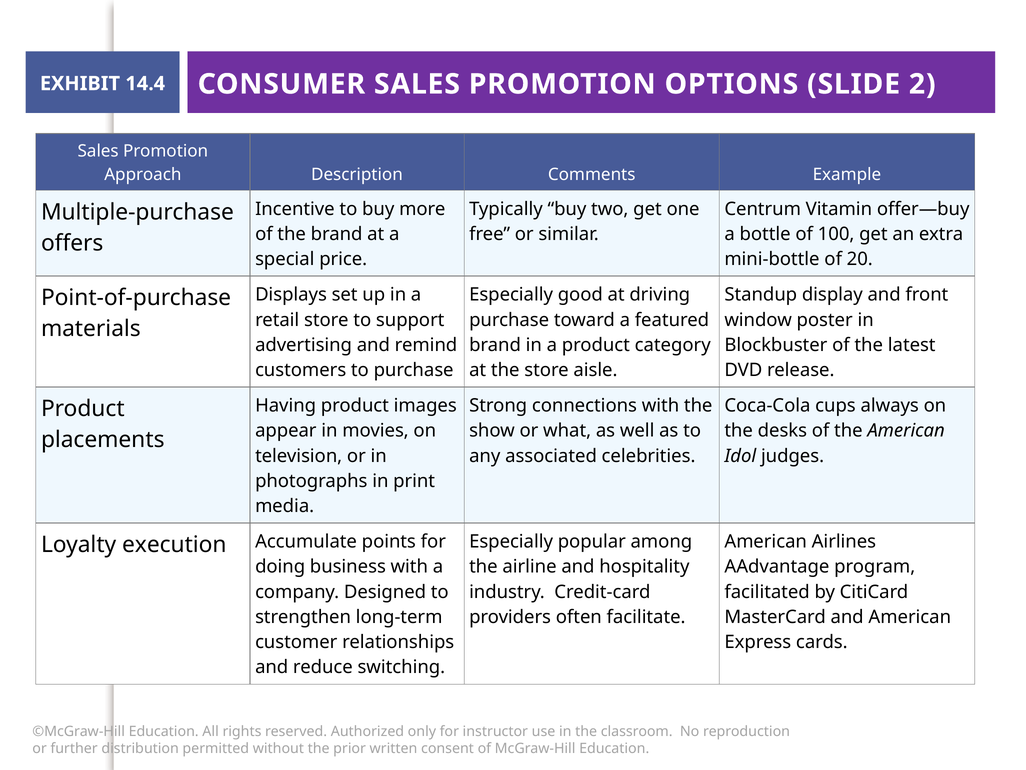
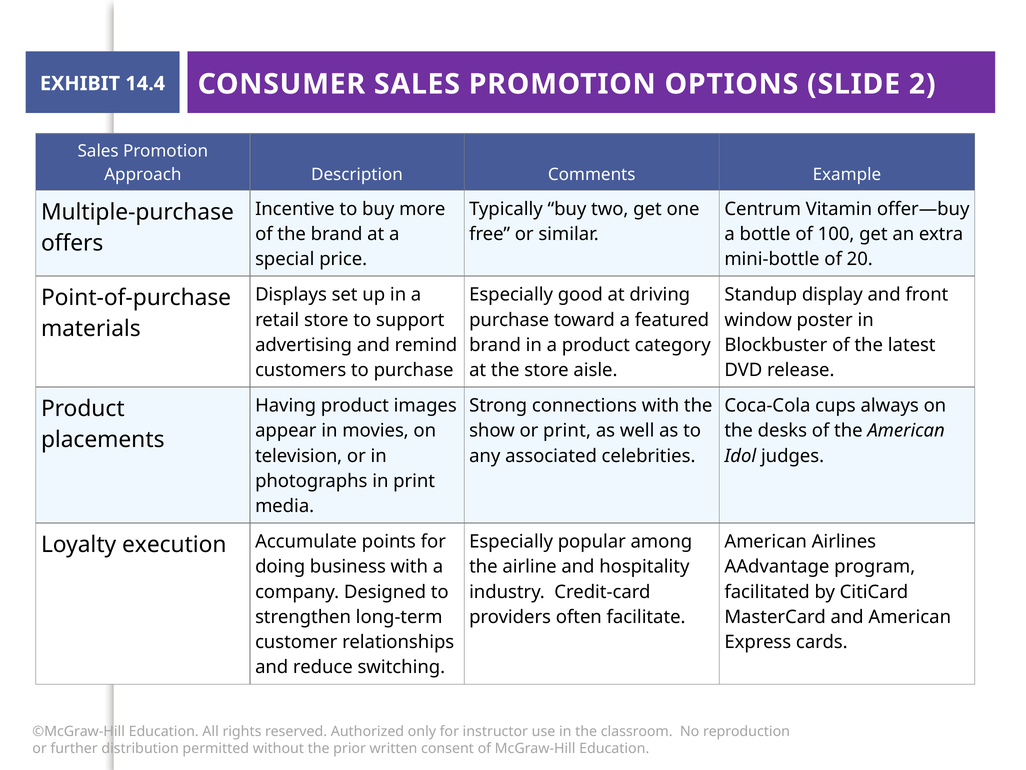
or what: what -> print (567, 430)
